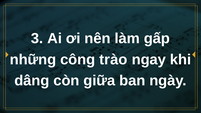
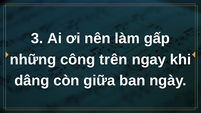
trào: trào -> trên (113, 60)
